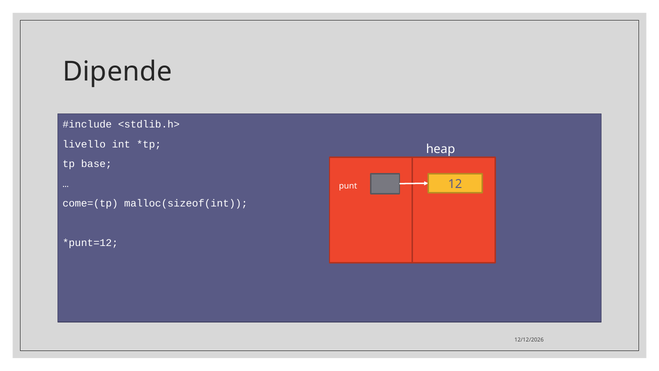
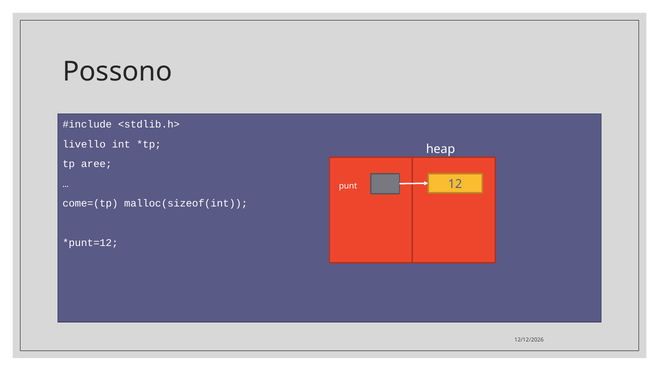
Dipende: Dipende -> Possono (118, 72)
base: base -> aree (96, 164)
